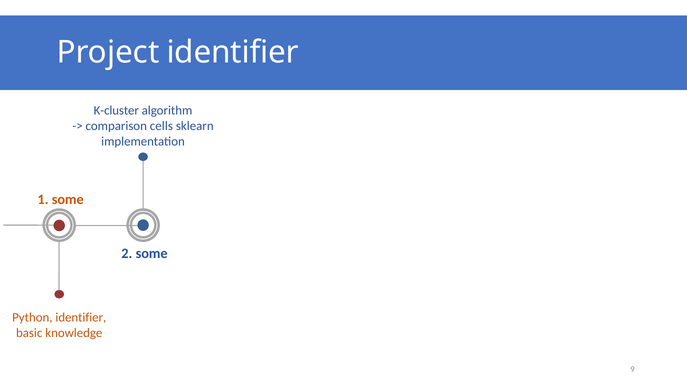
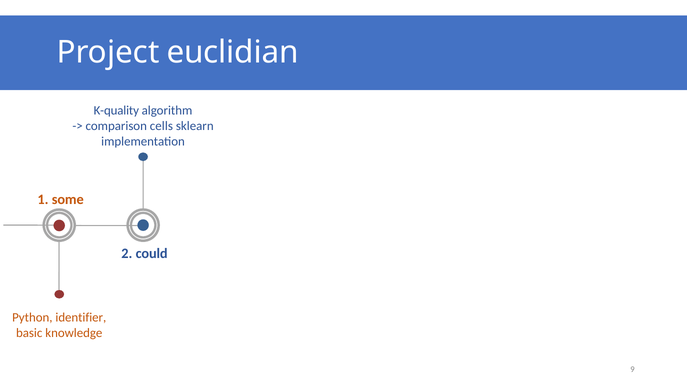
Project identifier: identifier -> euclidian (233, 52)
K-cluster: K-cluster -> K-quality (116, 110)
2 some: some -> could (152, 253)
